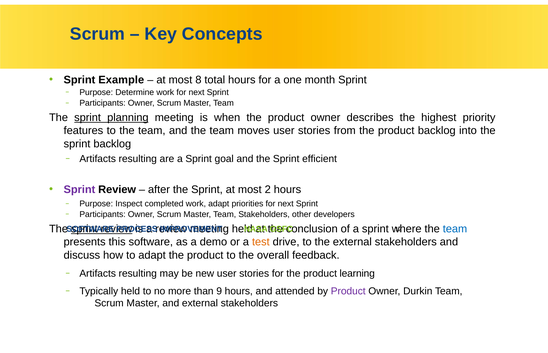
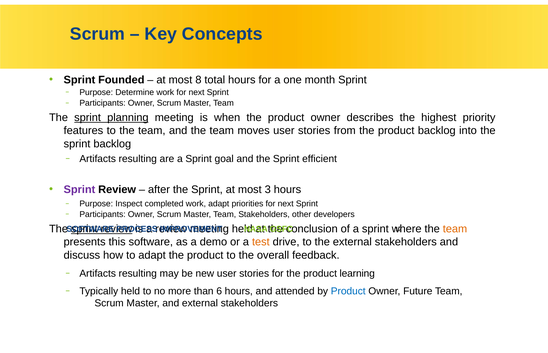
Example: Example -> Founded (121, 80)
2: 2 -> 3 (268, 190)
team colour: blue -> orange (455, 229)
9: 9 -> 6 (219, 291)
Product colour: purple -> blue (348, 291)
Durkin: Durkin -> Future (418, 291)
